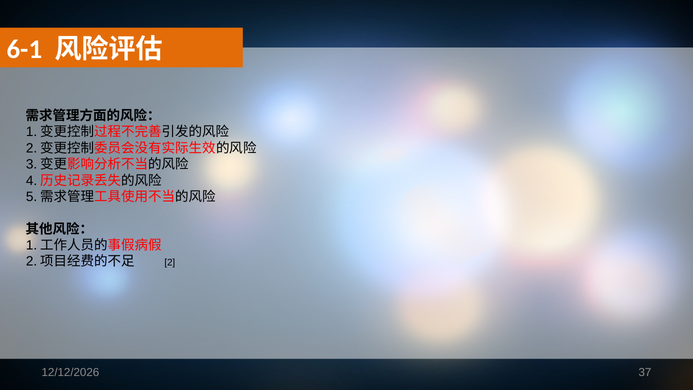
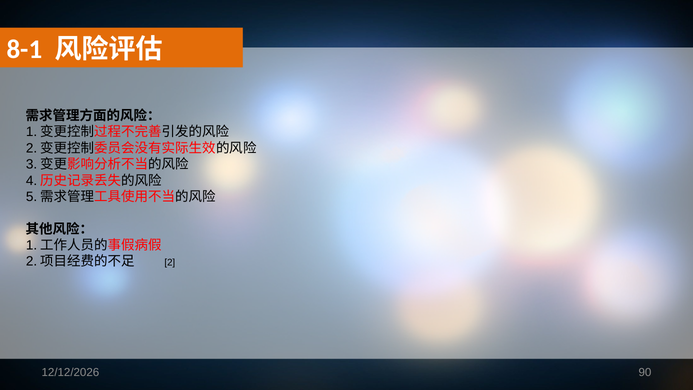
6-1: 6-1 -> 8-1 (25, 49)
37: 37 -> 90 (645, 372)
